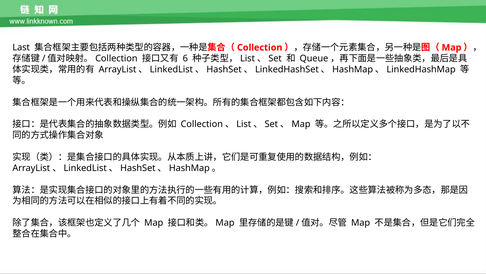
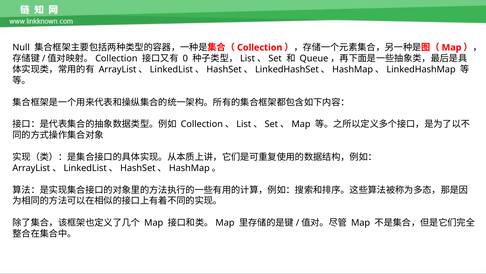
Last: Last -> Null (21, 47)
6: 6 -> 0 (185, 58)
